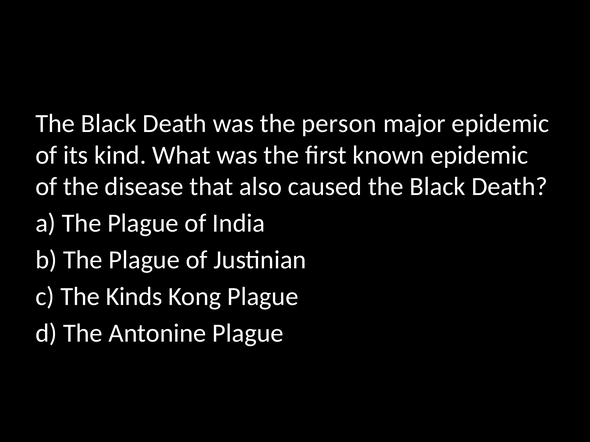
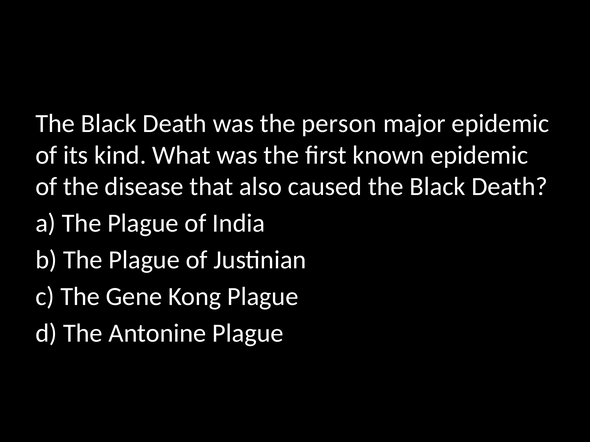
Kinds: Kinds -> Gene (134, 297)
